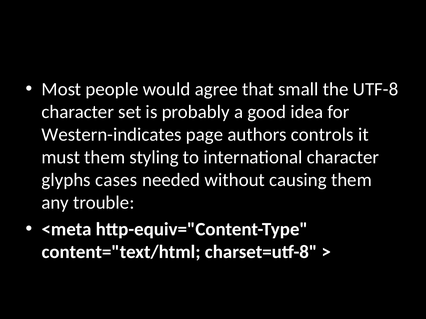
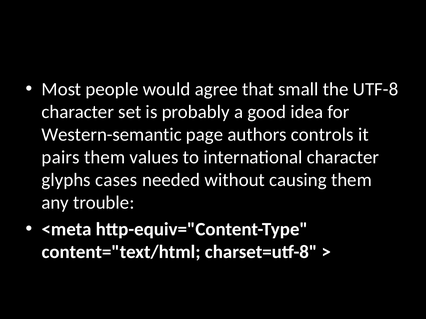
Western-indicates: Western-indicates -> Western-semantic (112, 135)
must: must -> pairs (61, 158)
styling: styling -> values (154, 158)
